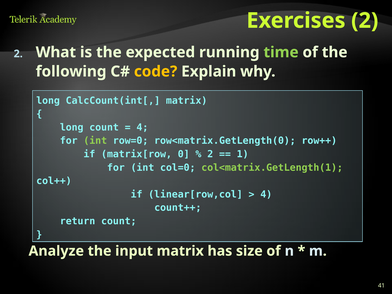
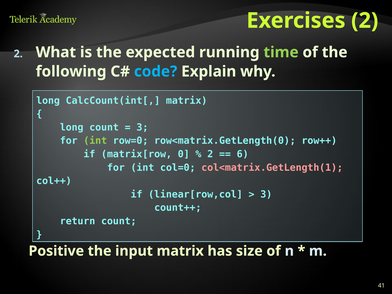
code colour: yellow -> light blue (156, 71)
4: 4 -> 3 (142, 127)
1: 1 -> 6 (243, 154)
col<matrix.GetLength(1 colour: light green -> pink (272, 168)
4: 4 -> 3 (266, 194)
Analyze: Analyze -> Positive (56, 251)
